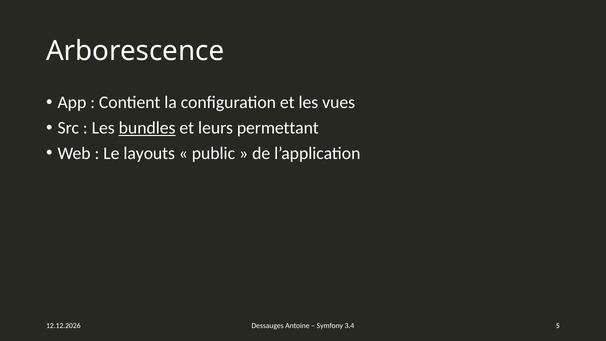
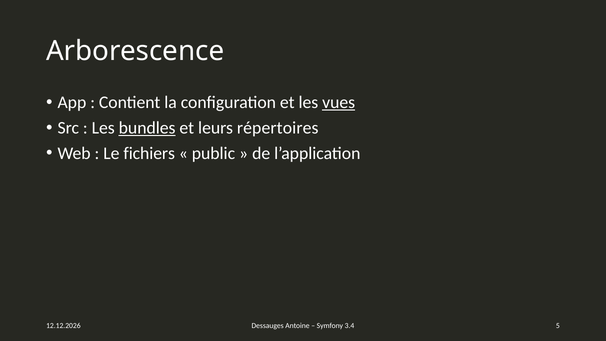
vues underline: none -> present (339, 102)
permettant: permettant -> répertoires (278, 128)
layouts: layouts -> fichiers (149, 153)
